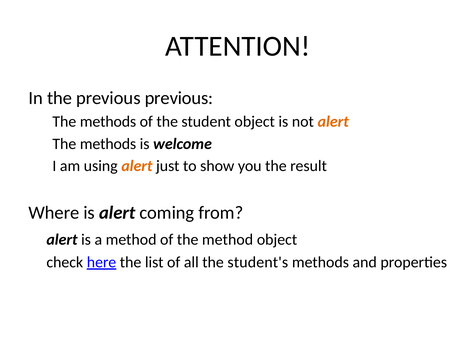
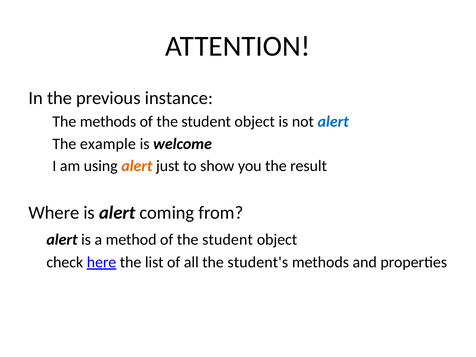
previous previous: previous -> instance (179, 98)
alert colour: orange -> blue (333, 122)
methods: methods -> example (108, 144)
method of the method: method -> student (228, 240)
